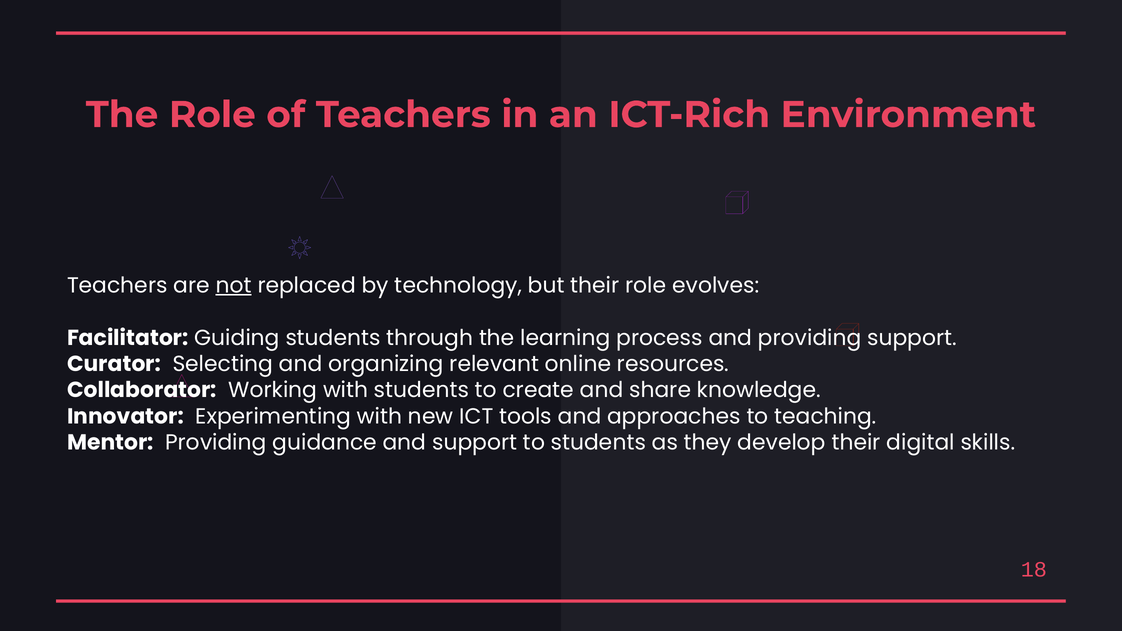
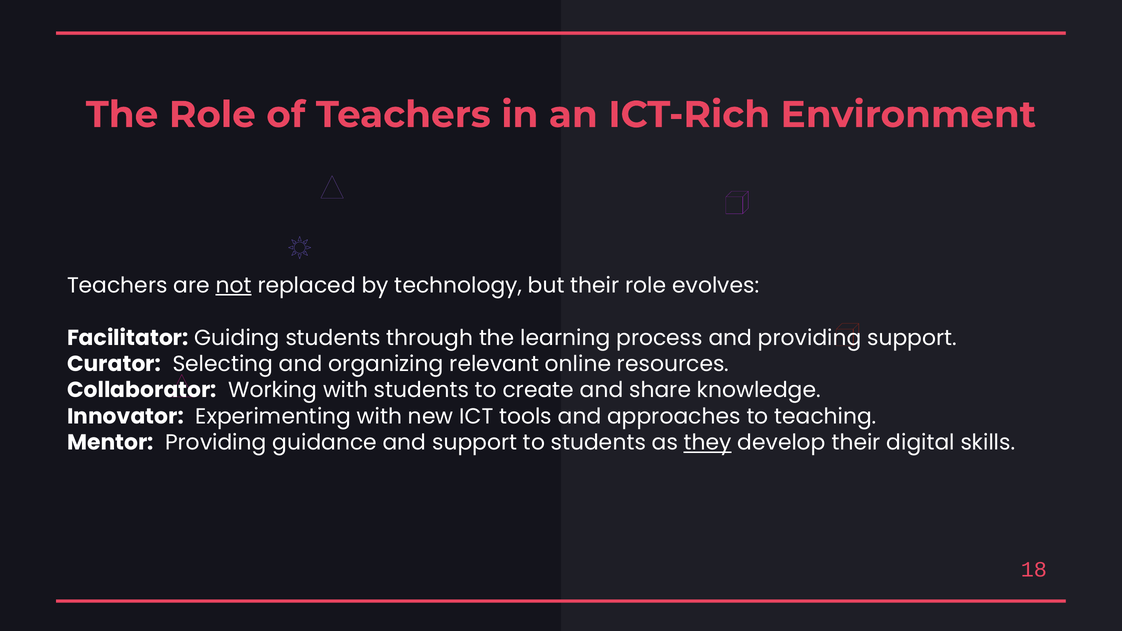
they underline: none -> present (708, 443)
